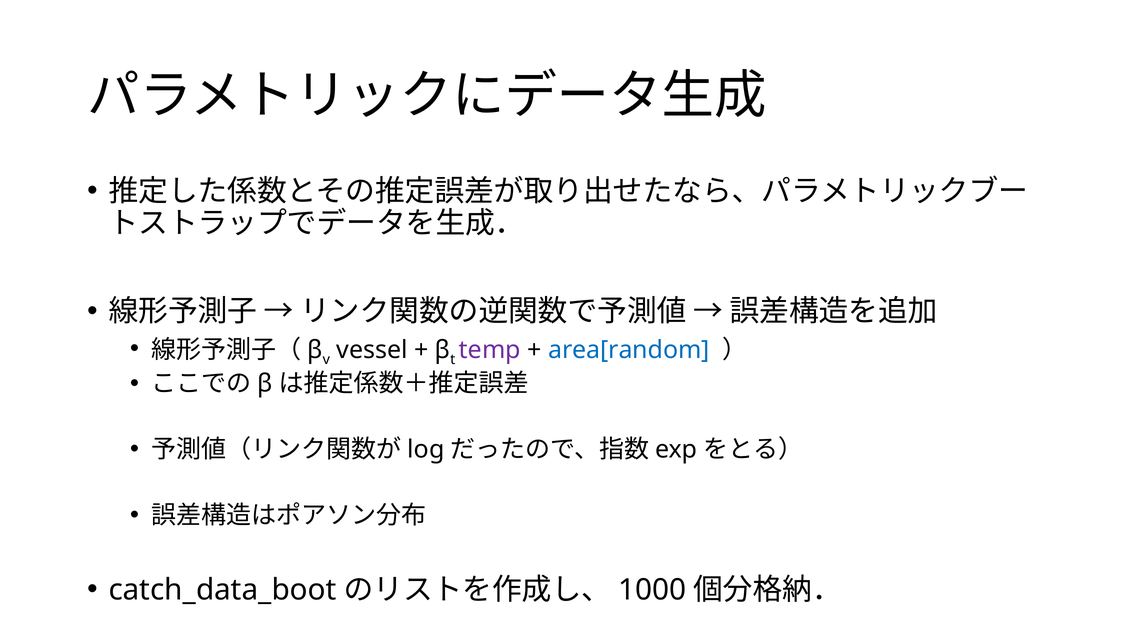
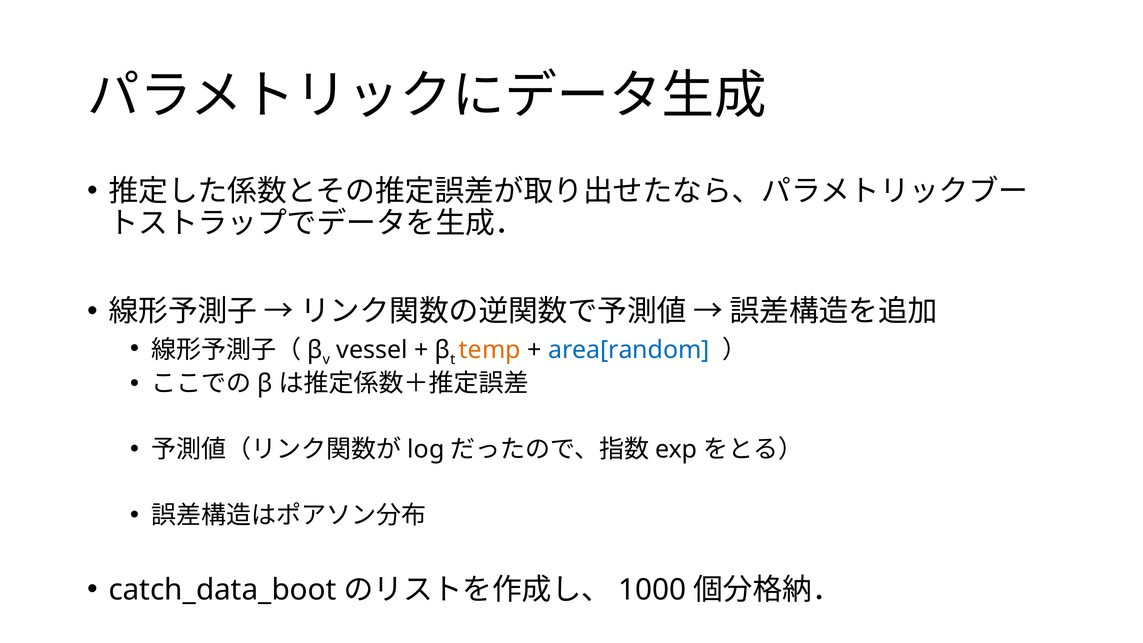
temp colour: purple -> orange (490, 350)
